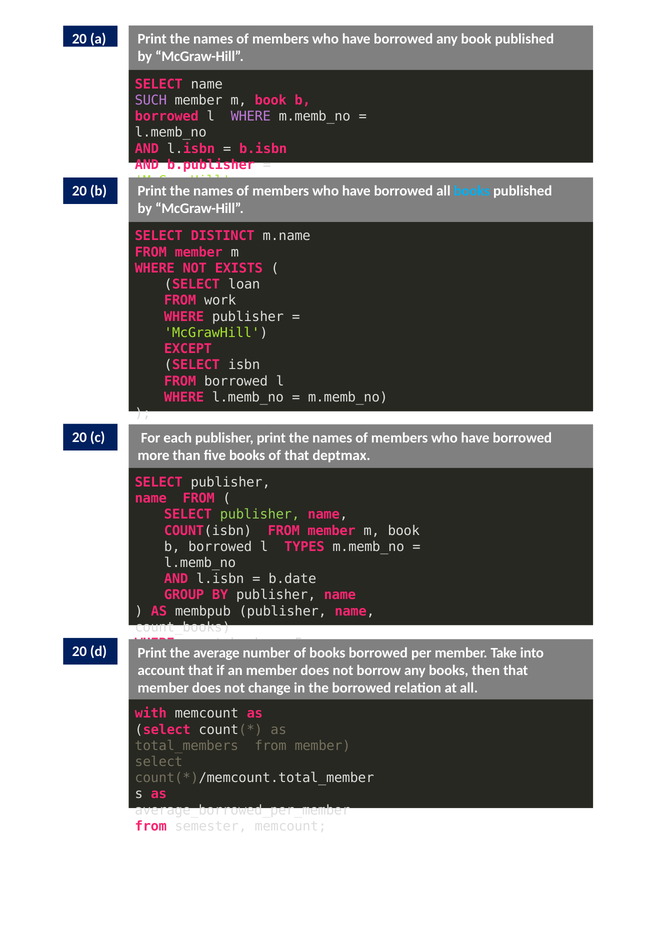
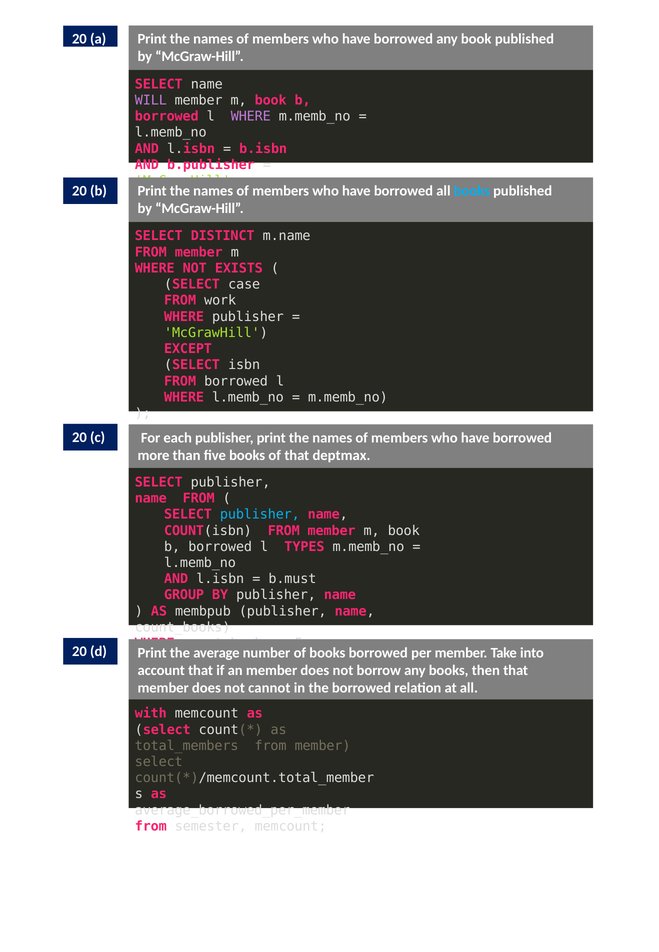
SUCH: SUCH -> WILL (151, 100)
loan: loan -> case (244, 284)
publisher colour: light green -> light blue (260, 514)
b.date: b.date -> b.must (292, 579)
change: change -> cannot (269, 688)
